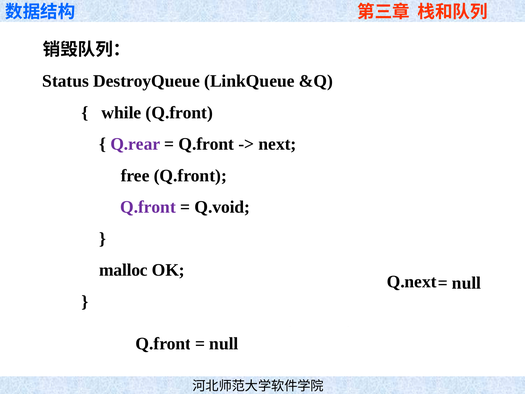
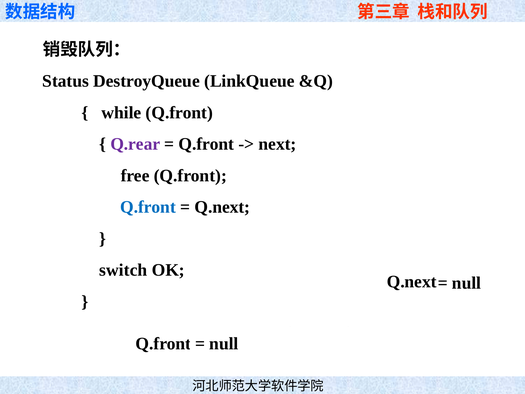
Q.front colour: purple -> blue (148, 207)
Q.void: Q.void -> Q.next (222, 207)
malloc: malloc -> switch (123, 270)
